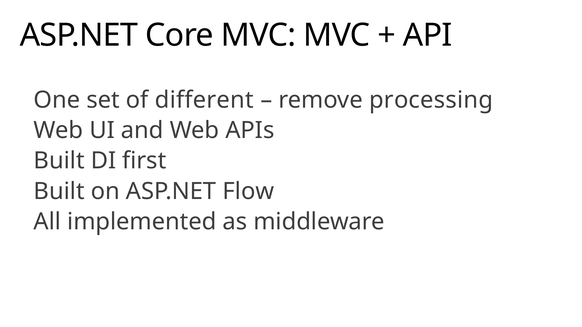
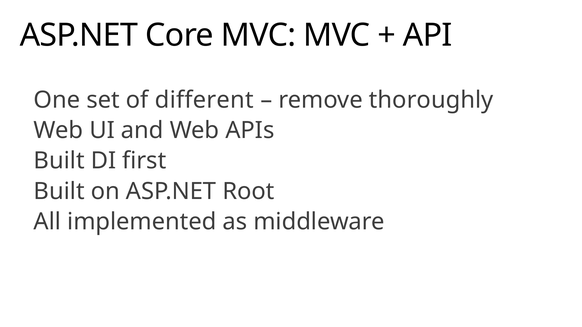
processing: processing -> thoroughly (431, 100)
Flow: Flow -> Root (248, 191)
